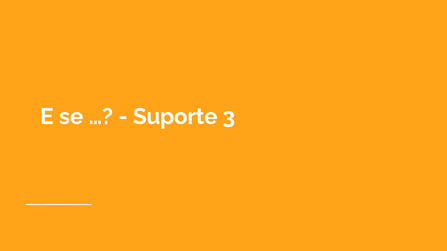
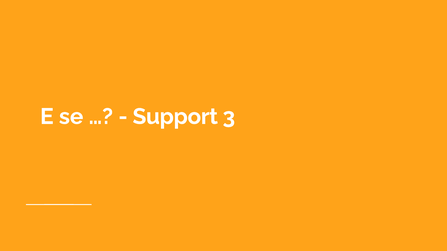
Suporte: Suporte -> Support (175, 117)
